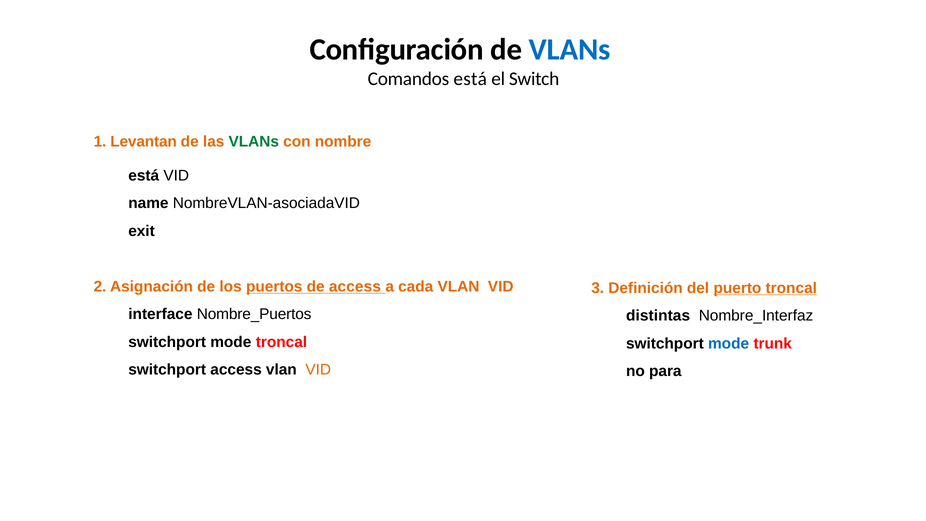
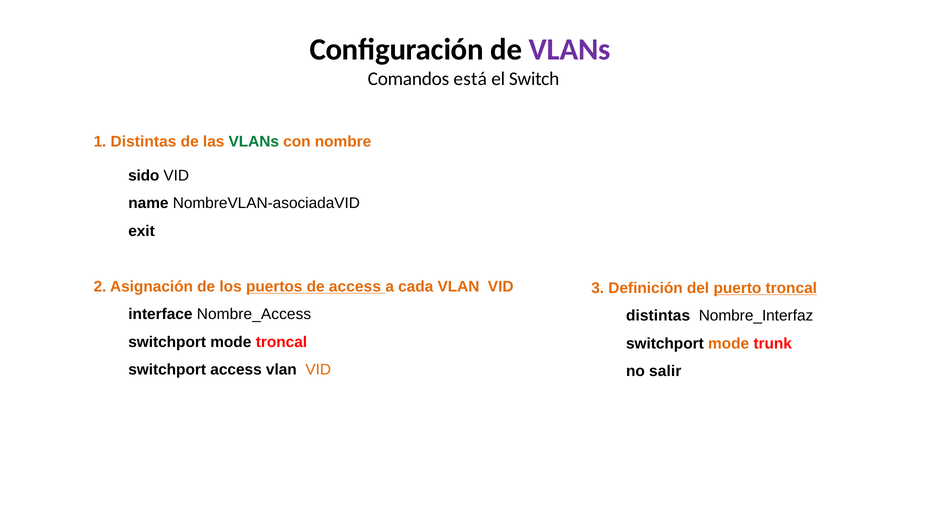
VLANs colour: blue -> purple (570, 50)
1 Levantan: Levantan -> Distintas (143, 142)
está: está -> sido (144, 175)
Nombre_Puertos: Nombre_Puertos -> Nombre_Access (254, 314)
mode colour: blue -> orange (729, 343)
para: para -> salir (665, 371)
